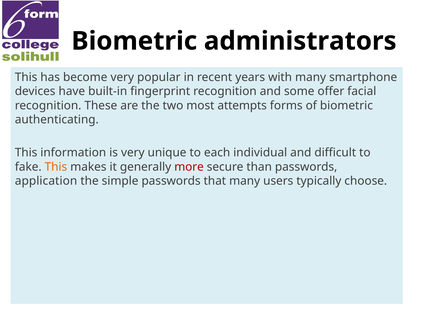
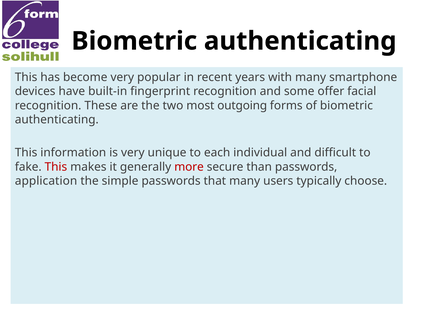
administrators: administrators -> authenticating (300, 41)
attempts: attempts -> outgoing (242, 105)
This colour: orange -> red (56, 167)
